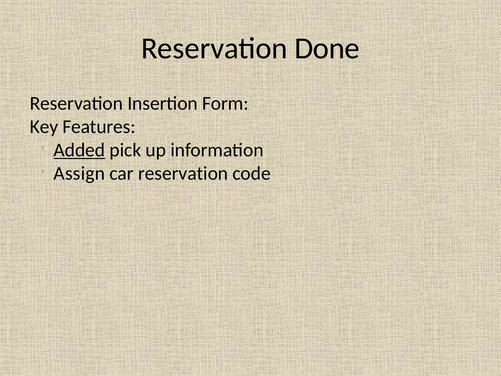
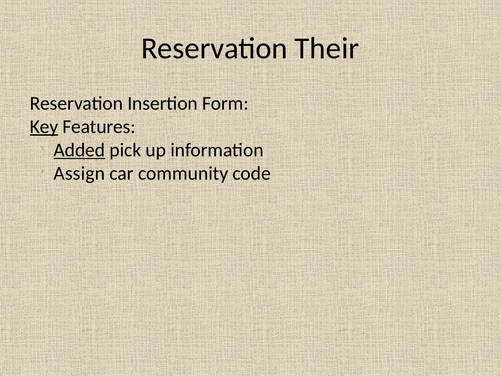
Done: Done -> Their (327, 48)
Key underline: none -> present (44, 127)
car reservation: reservation -> community (183, 173)
